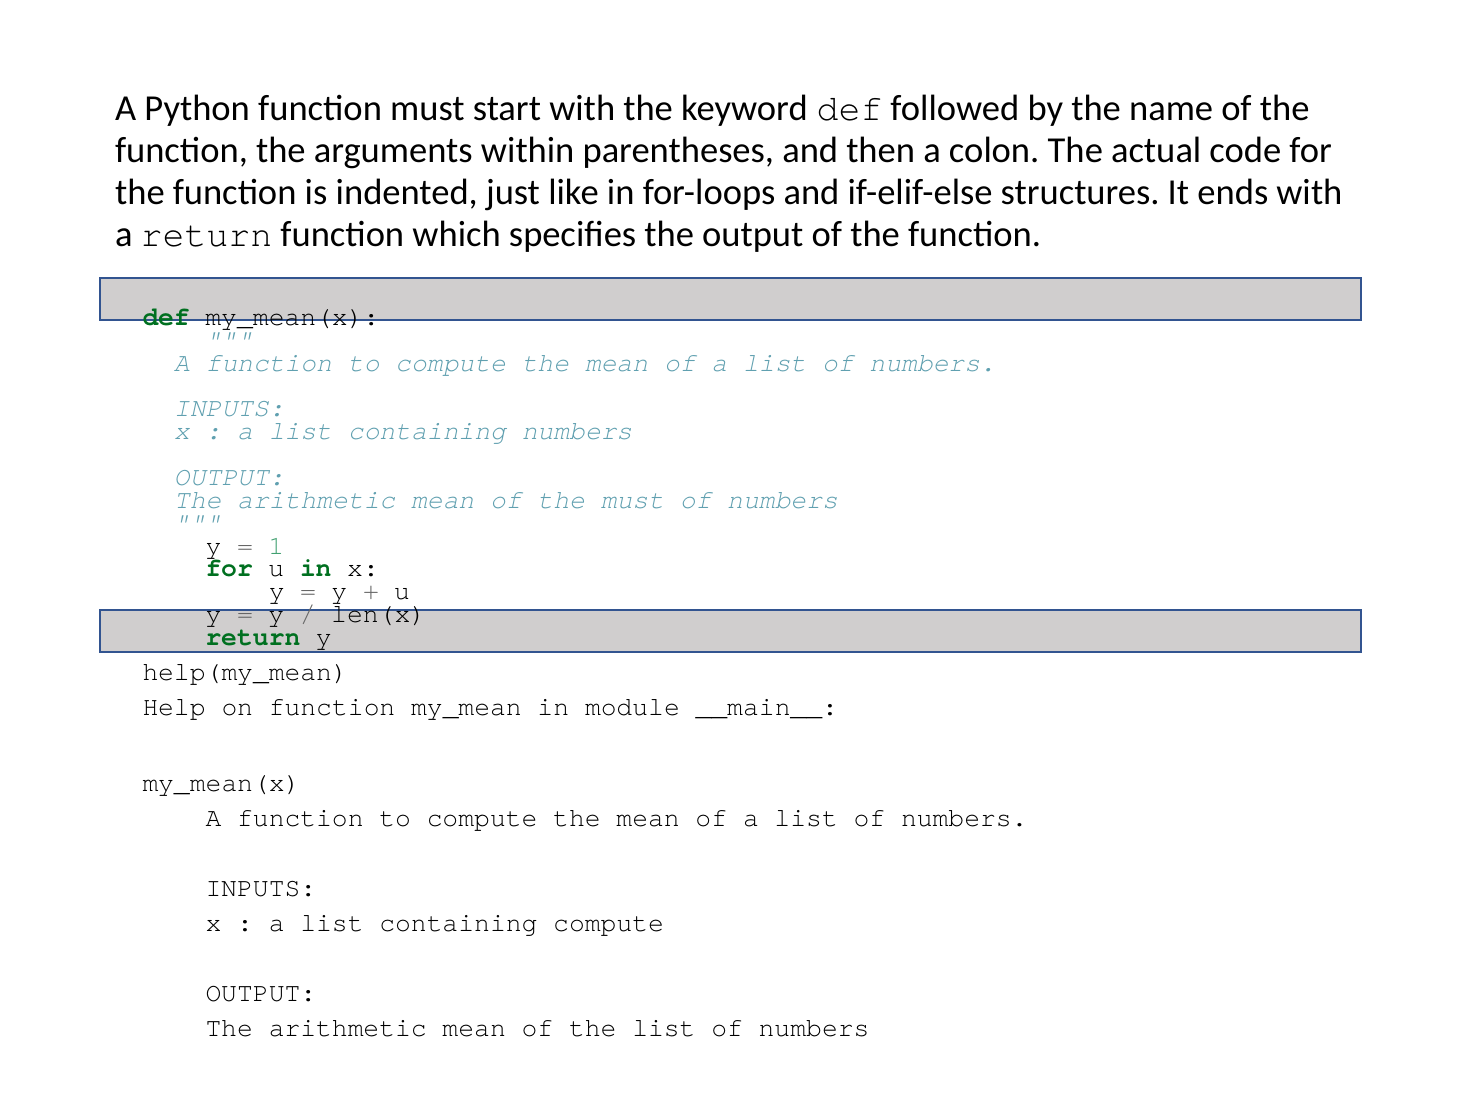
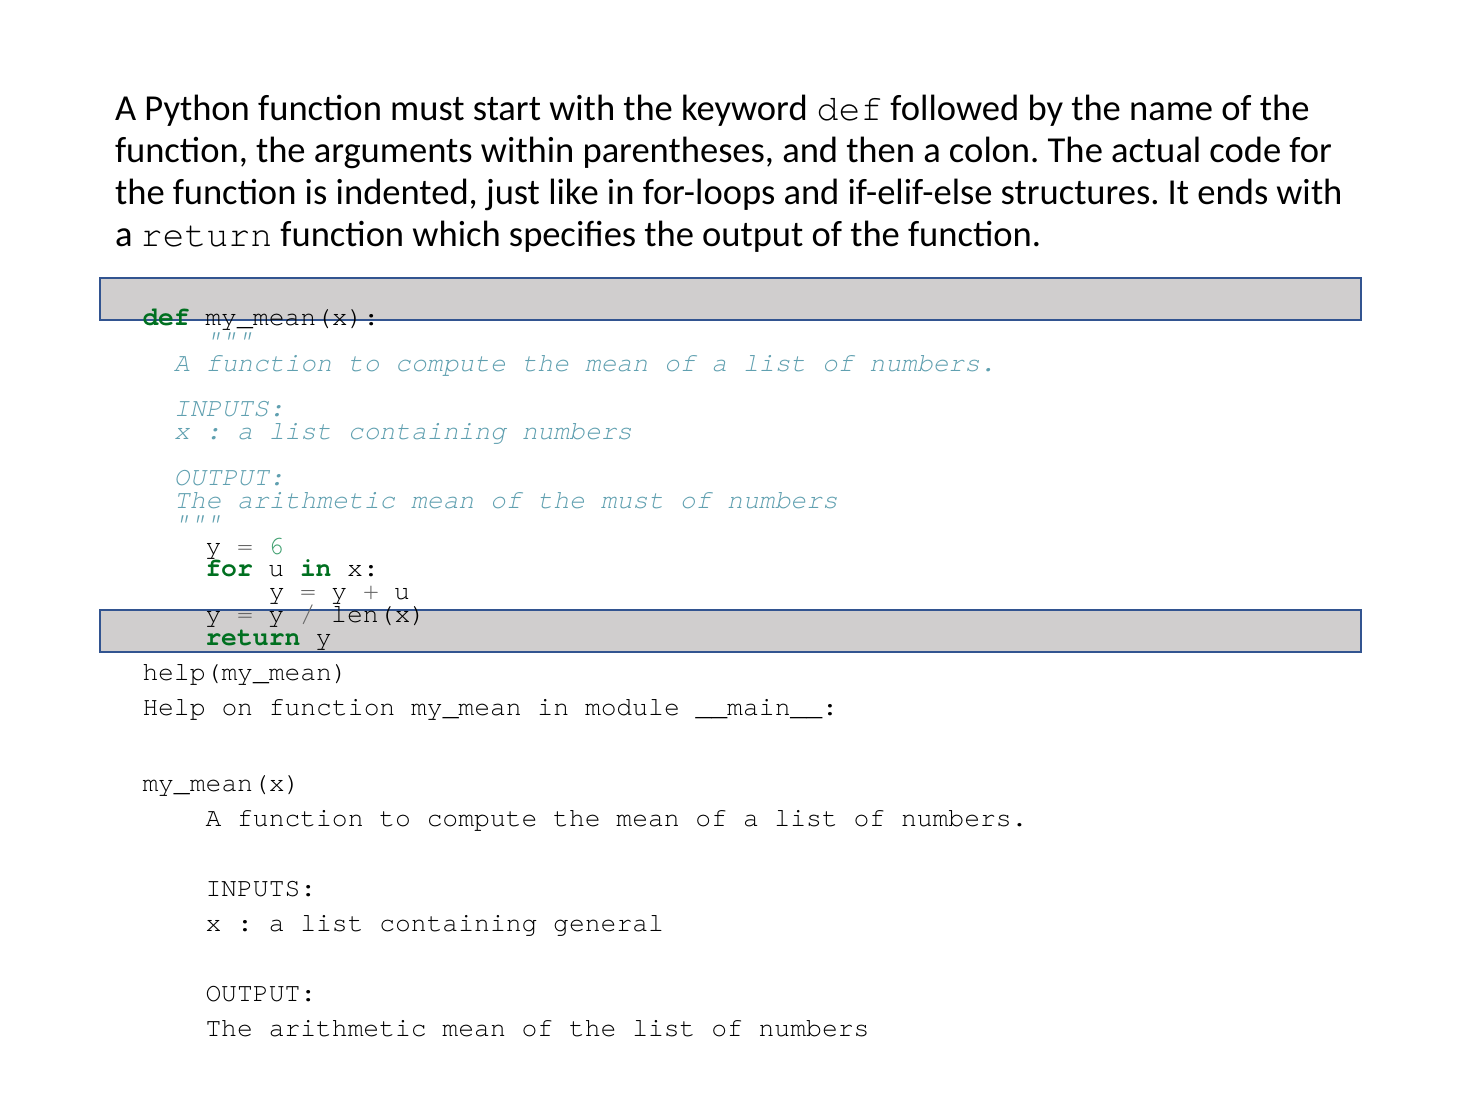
1: 1 -> 6 (276, 545)
containing compute: compute -> general (609, 923)
